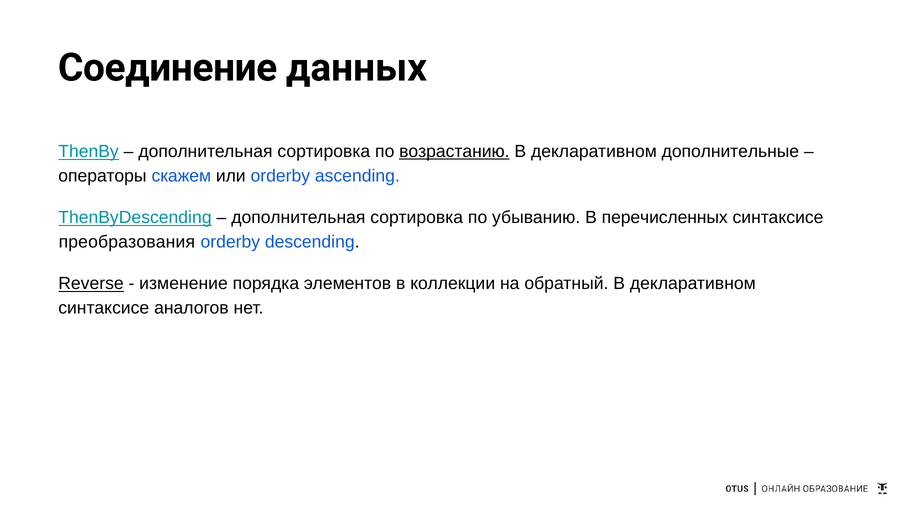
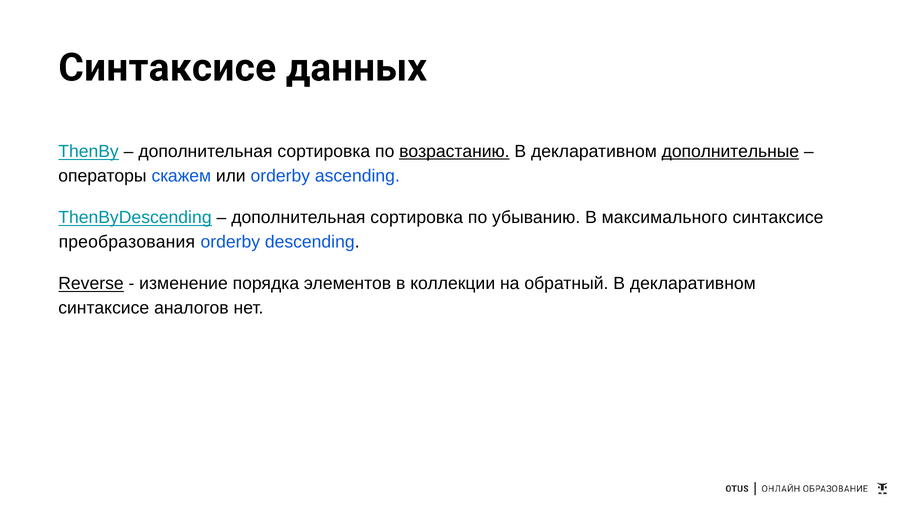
Соединение: Соединение -> Синтаксисе (167, 68)
дополнительные underline: none -> present (730, 151)
перечисленных: перечисленных -> максимального (665, 217)
